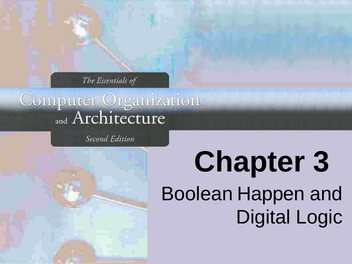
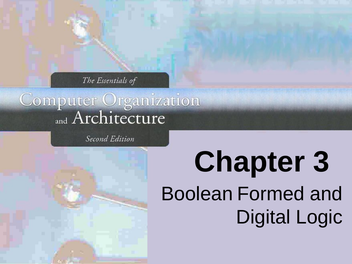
Happen: Happen -> Formed (271, 194)
